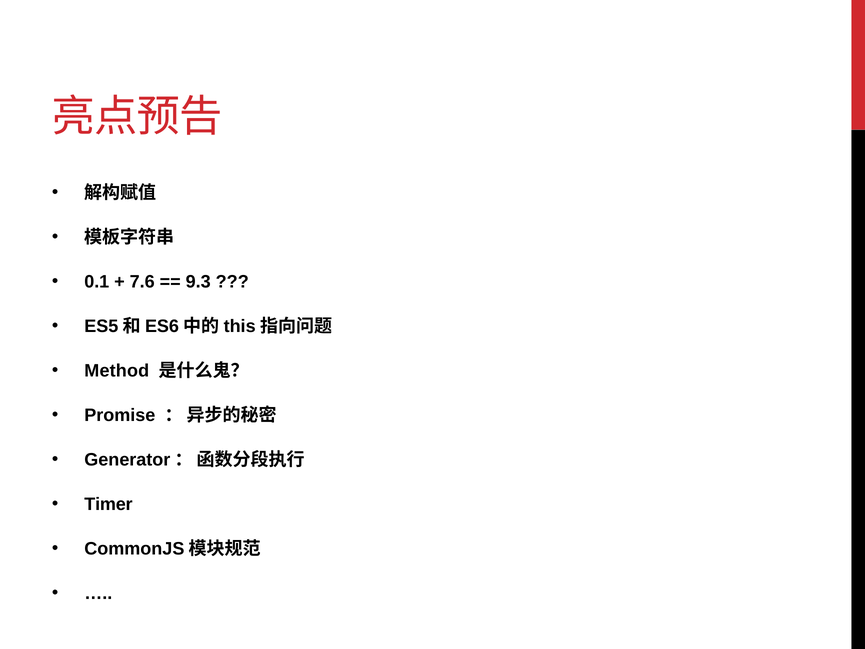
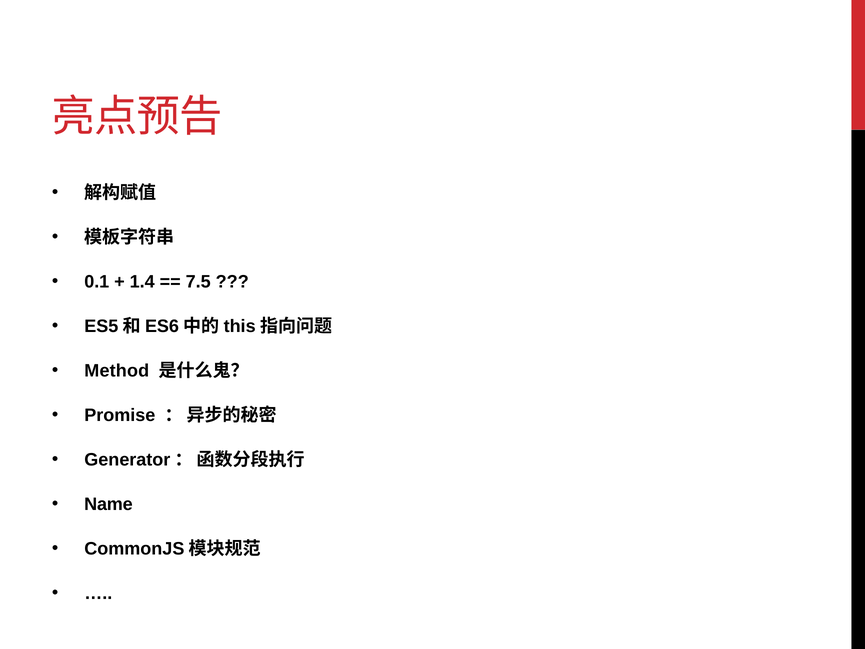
7.6: 7.6 -> 1.4 (142, 282)
9.3: 9.3 -> 7.5 (198, 282)
Timer: Timer -> Name (108, 504)
